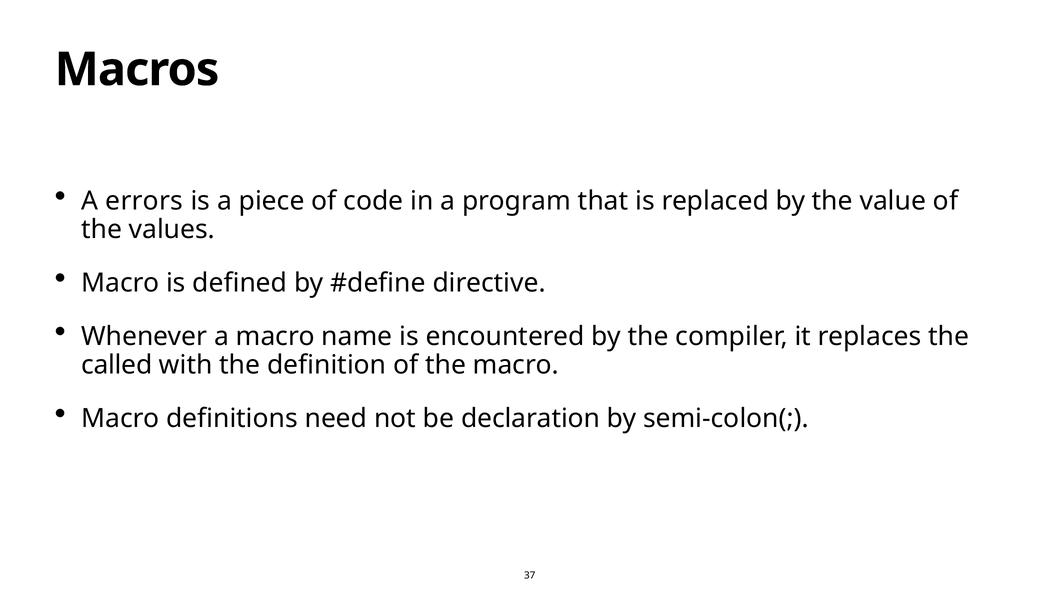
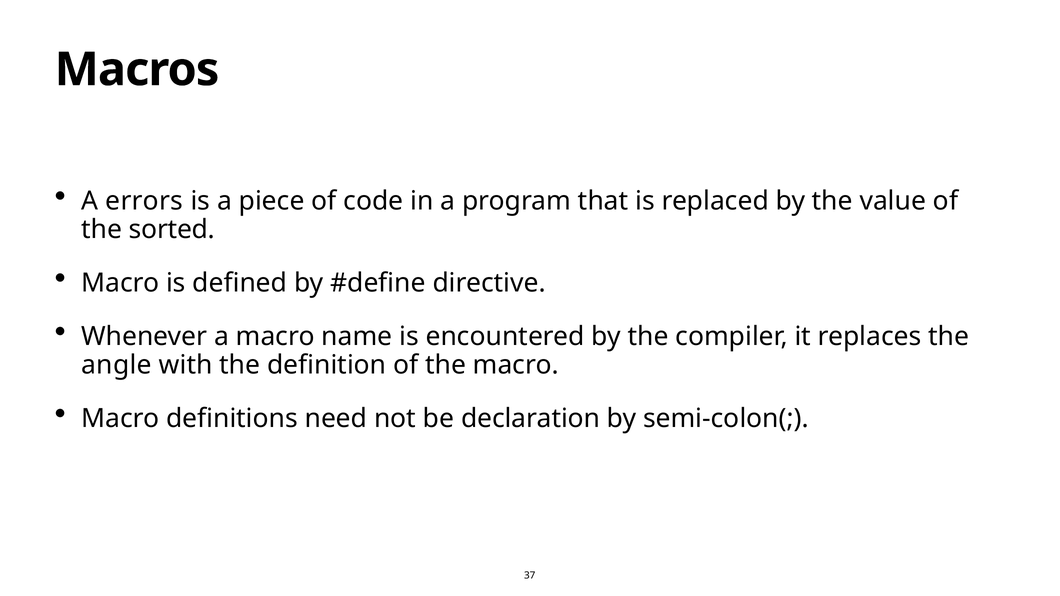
values: values -> sorted (172, 230)
called: called -> angle (116, 365)
